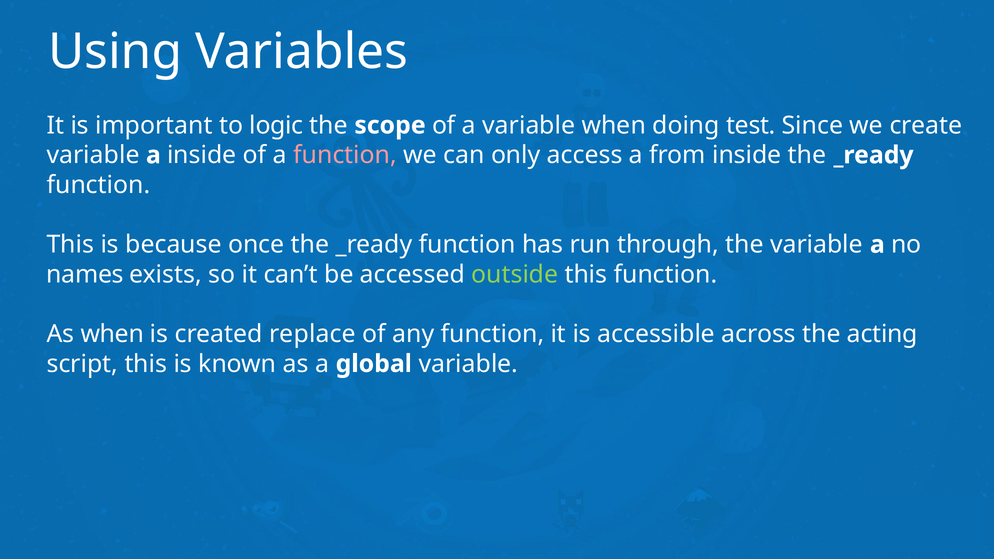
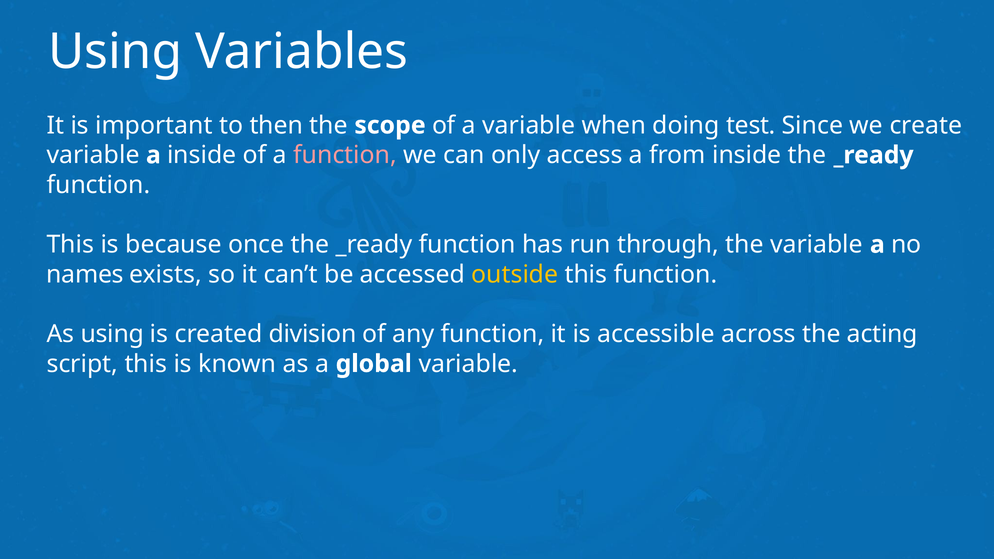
logic: logic -> then (276, 125)
outside colour: light green -> yellow (515, 274)
As when: when -> using (112, 334)
replace: replace -> division (313, 334)
